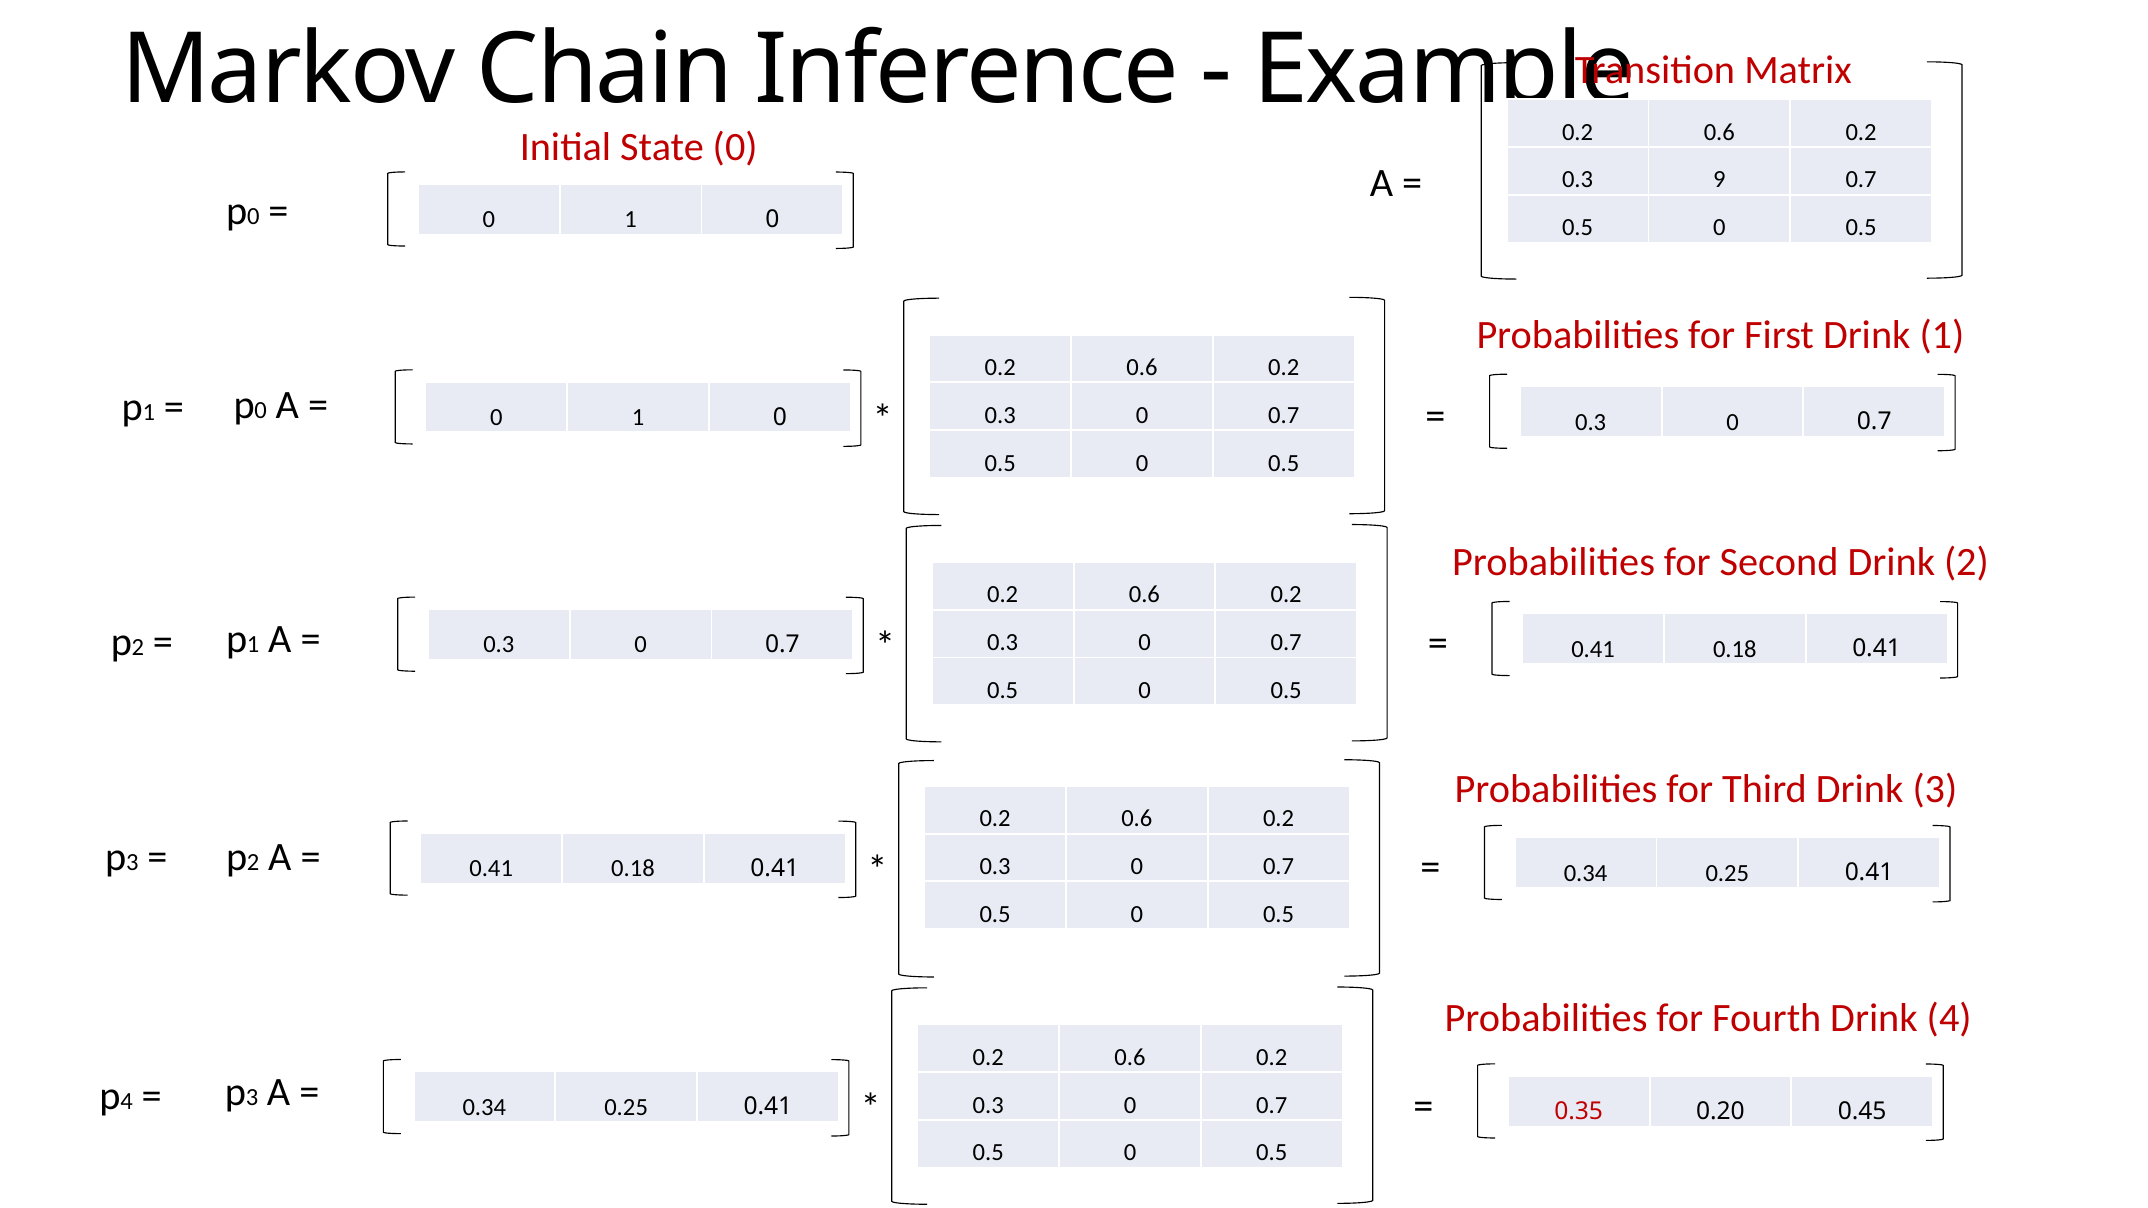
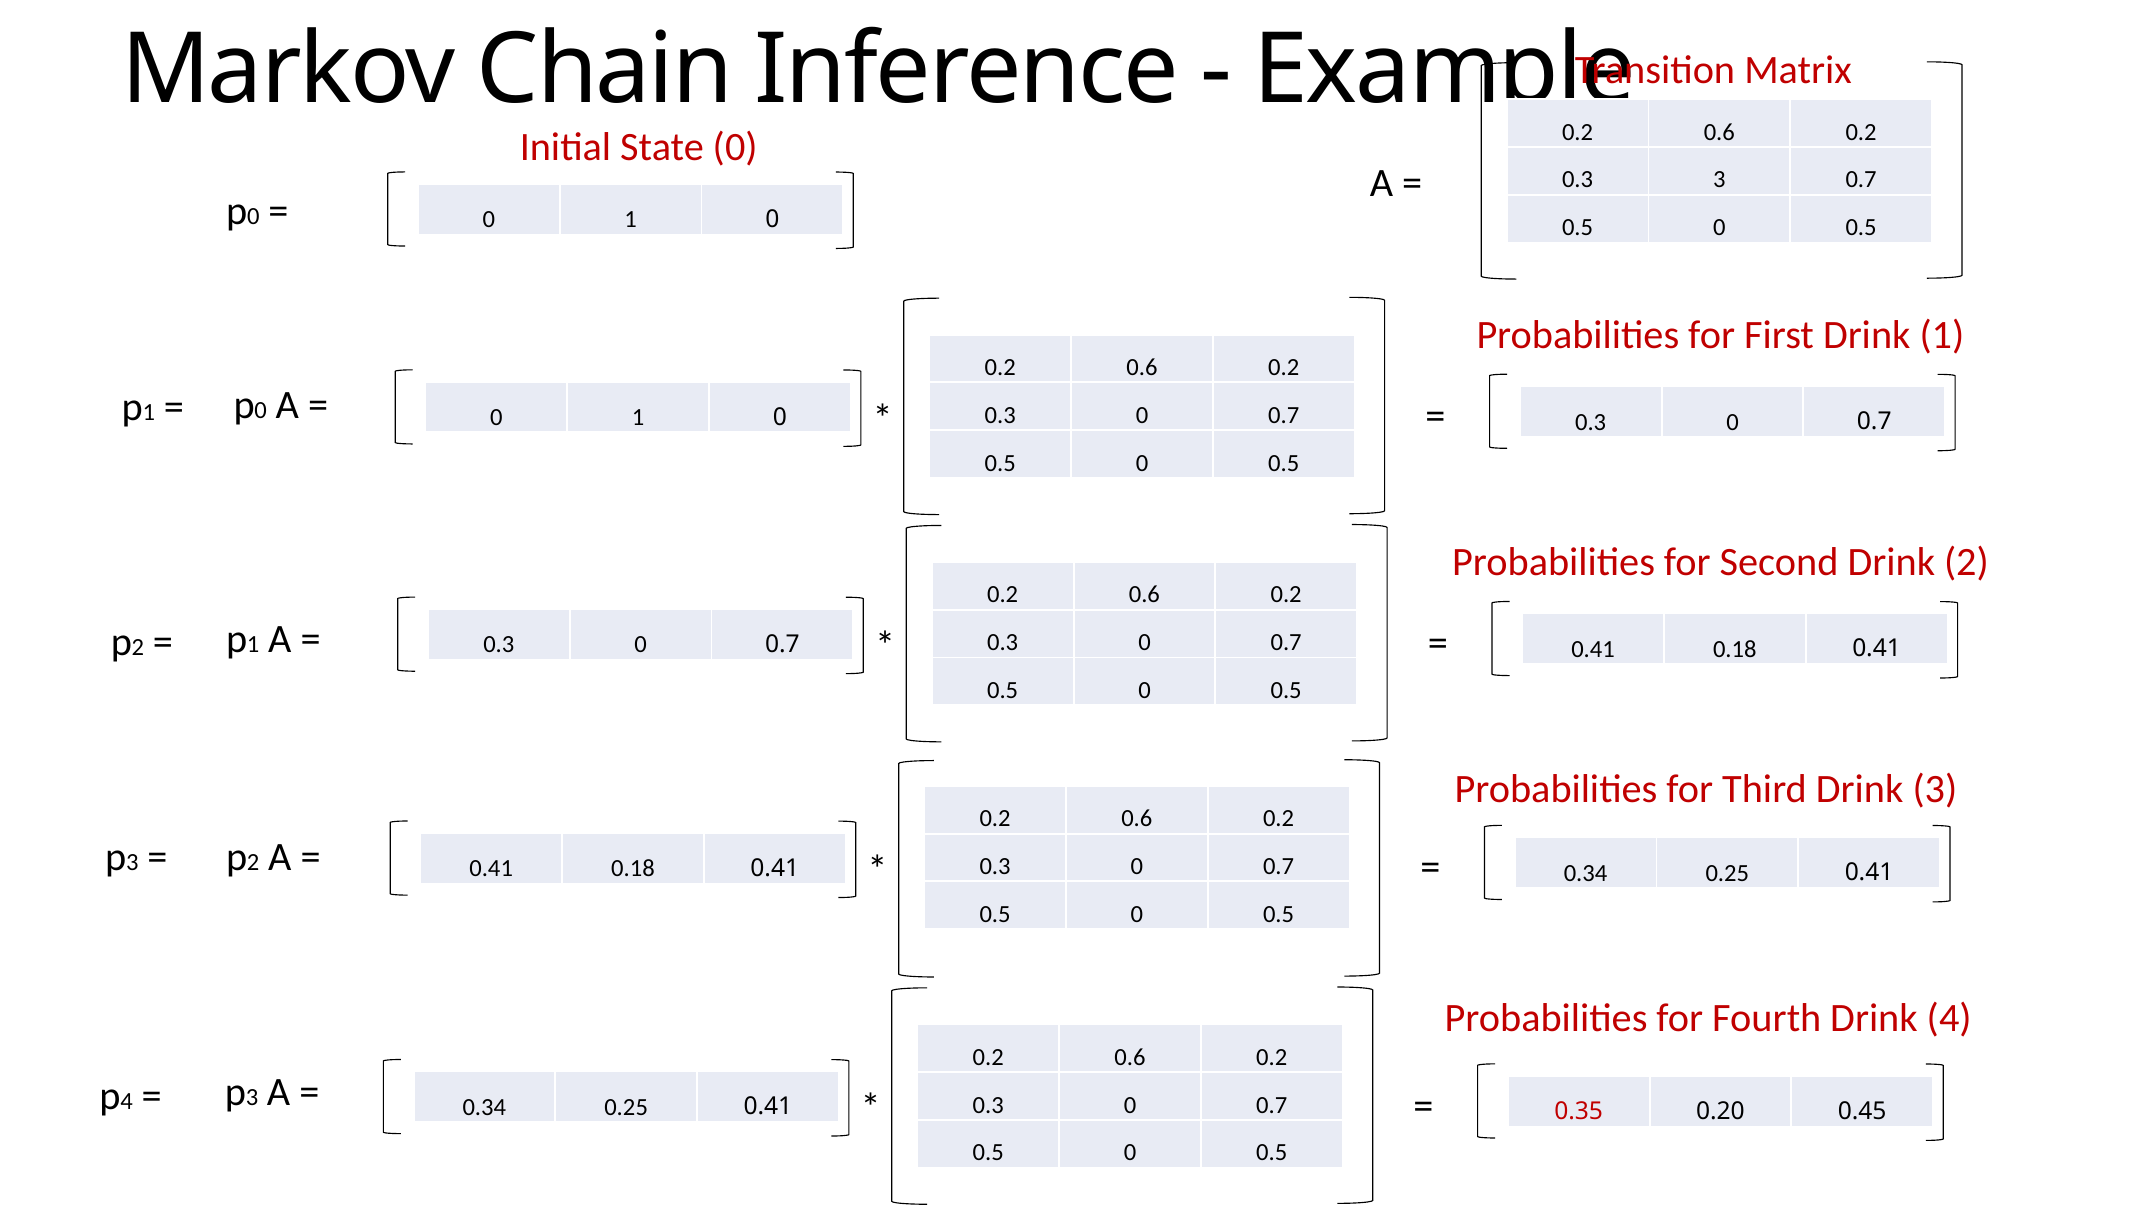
0.3 9: 9 -> 3 (1719, 180)
